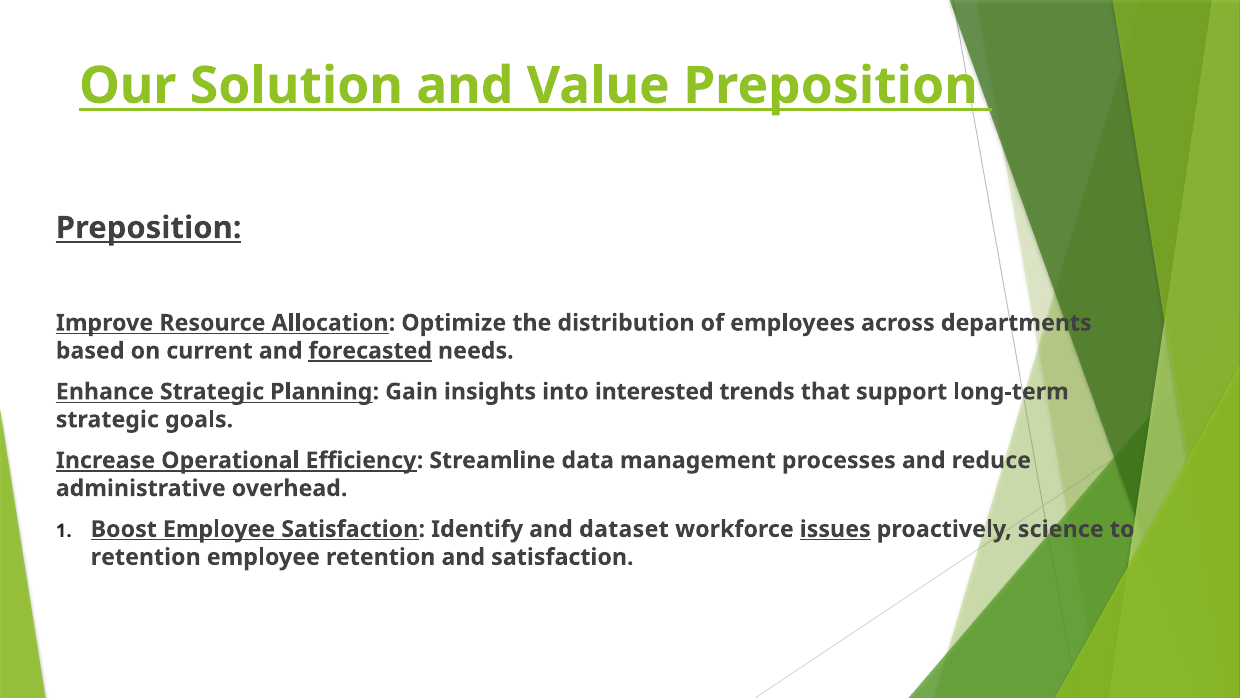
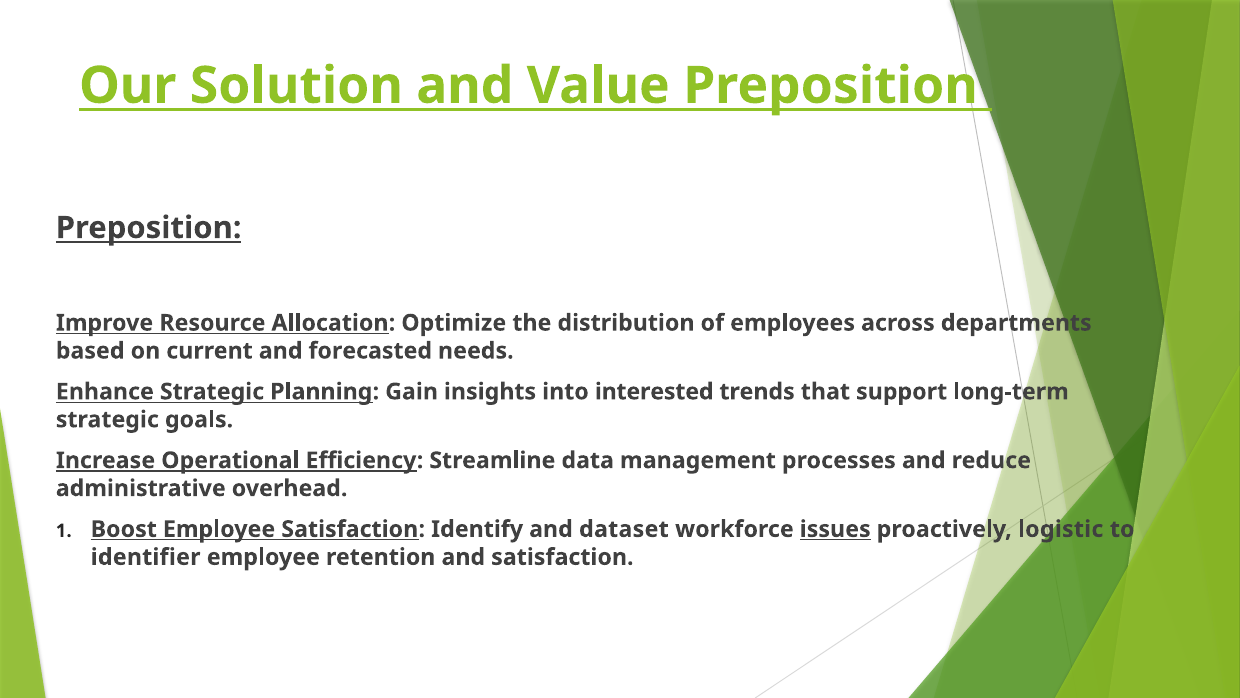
forecasted underline: present -> none (370, 351)
science: science -> logistic (1061, 529)
retention: retention -> identifier (146, 557)
